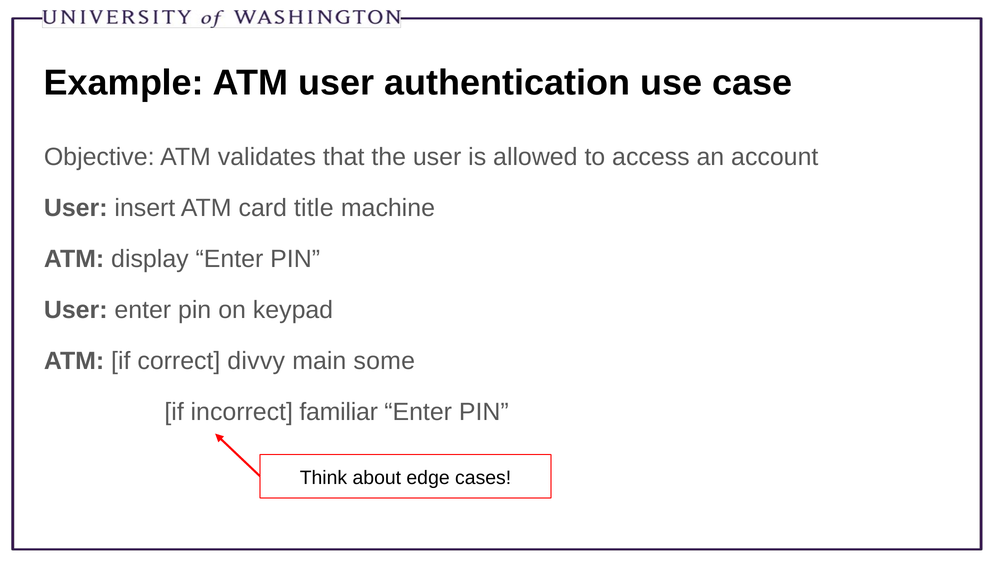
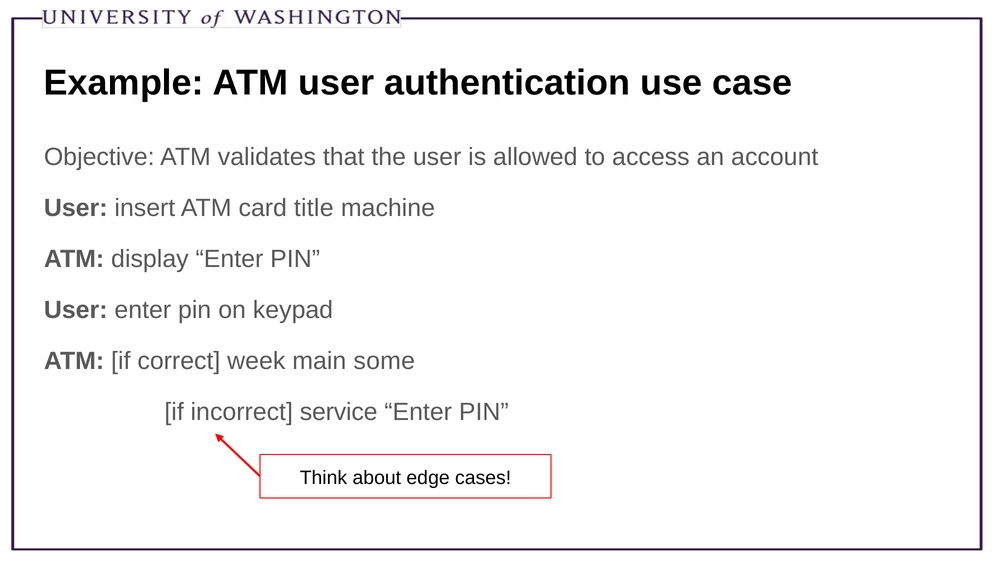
divvy: divvy -> week (256, 361)
familiar: familiar -> service (339, 412)
